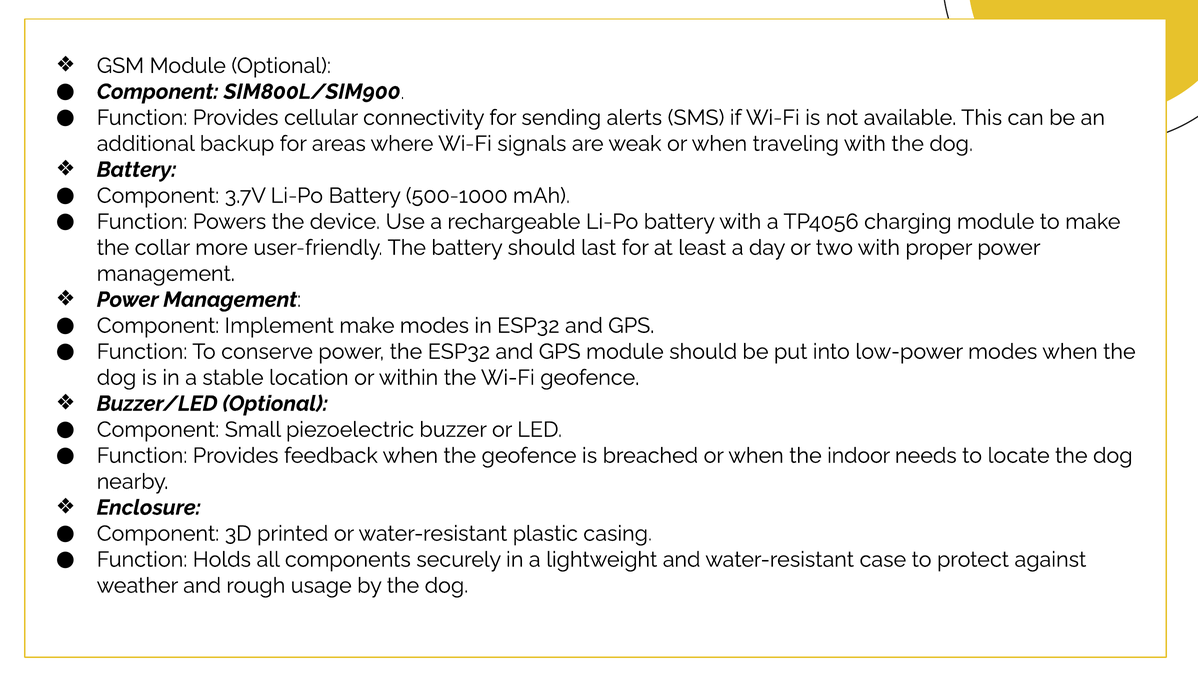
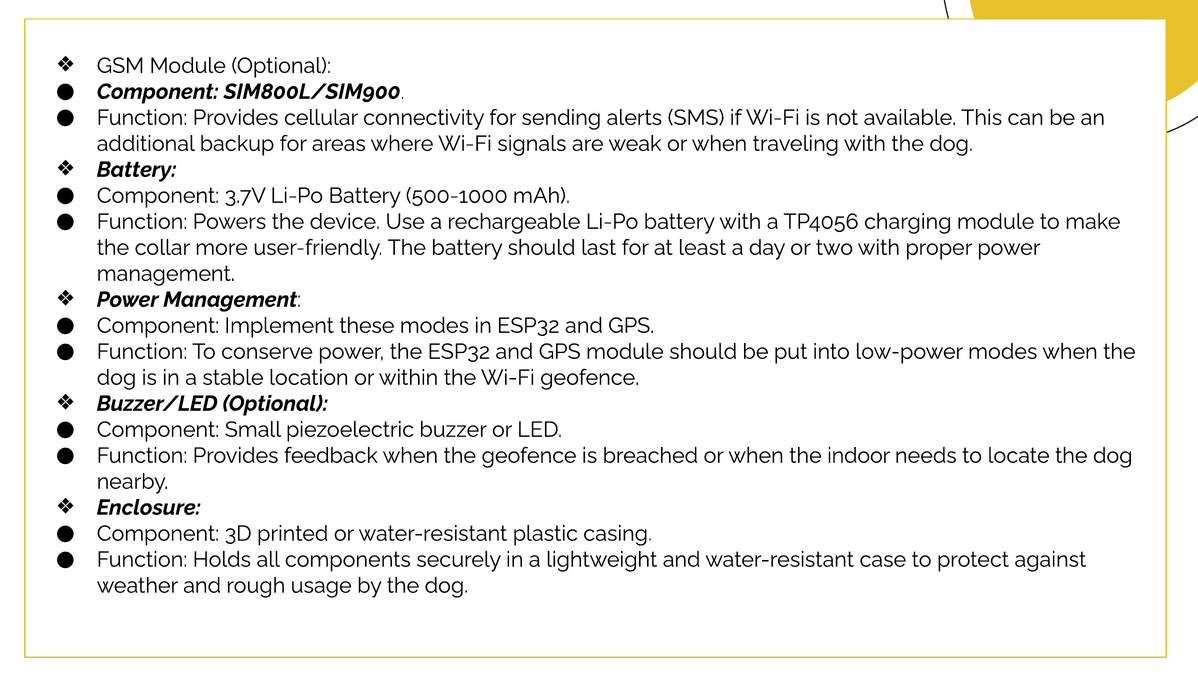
Implement make: make -> these (367, 326)
